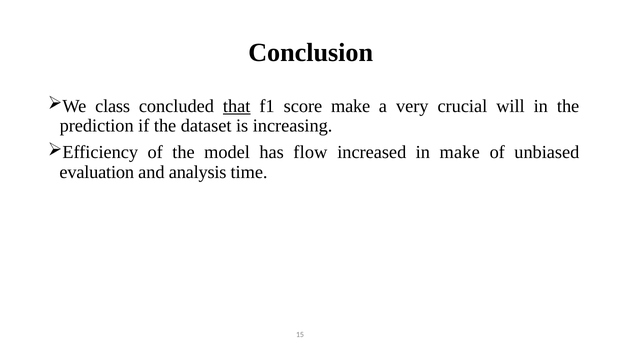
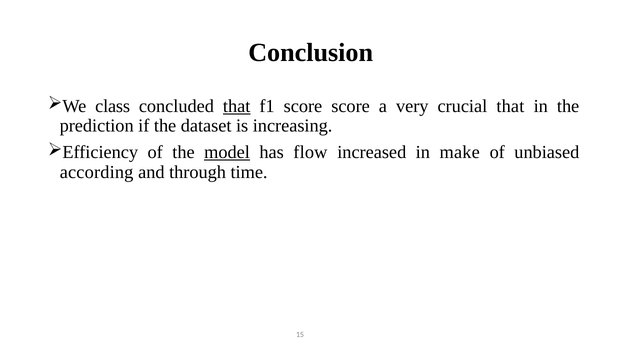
score make: make -> score (351, 106)
crucial will: will -> that (510, 106)
model underline: none -> present (227, 152)
evaluation: evaluation -> according (97, 172)
analysis: analysis -> through (198, 172)
